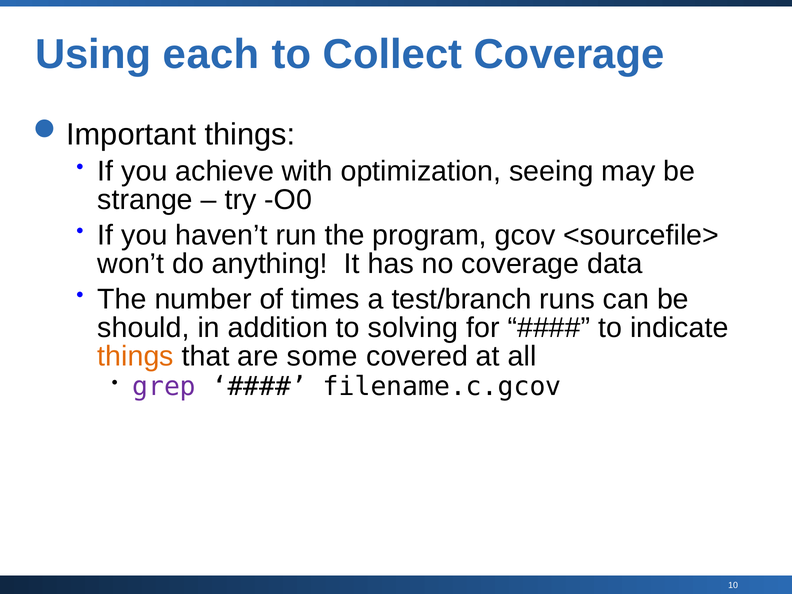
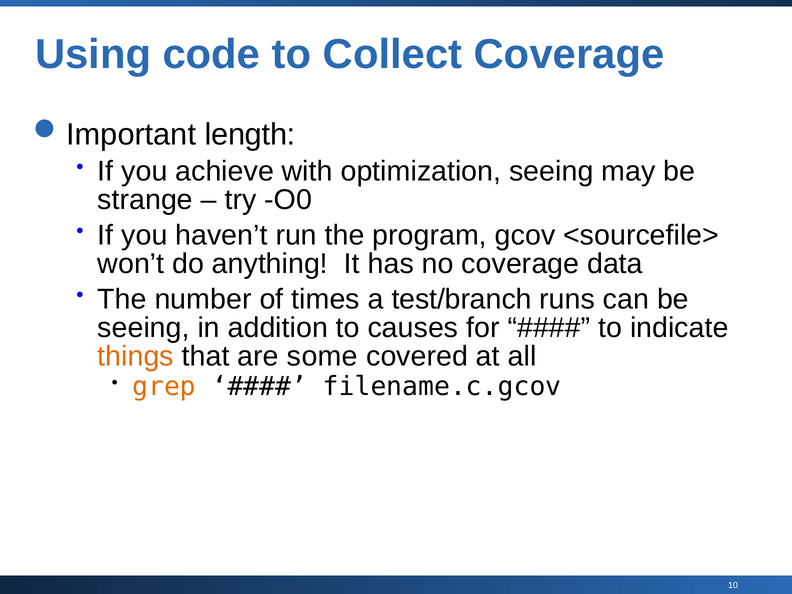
each: each -> code (211, 55)
things: things -> length (250, 134)
should: should -> seeing (144, 328)
solving: solving -> causes (413, 328)
grep colour: purple -> orange (164, 386)
